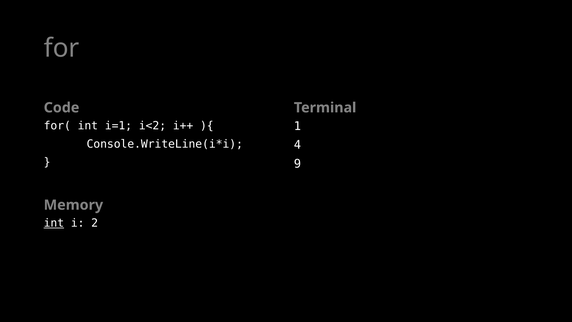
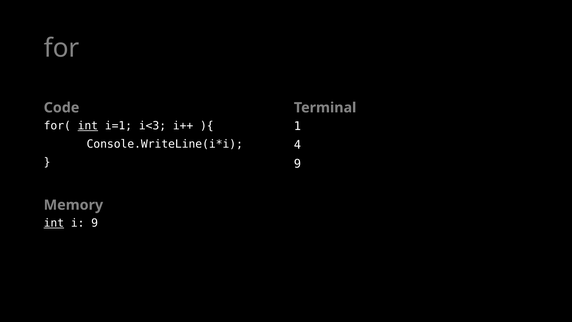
int underline: none -> present (88, 126)
i<2: i<2 -> i<3 (152, 126)
i 2: 2 -> 9 (95, 223)
